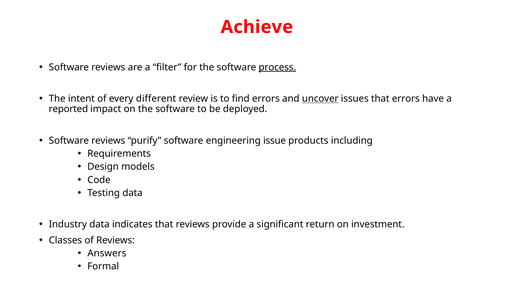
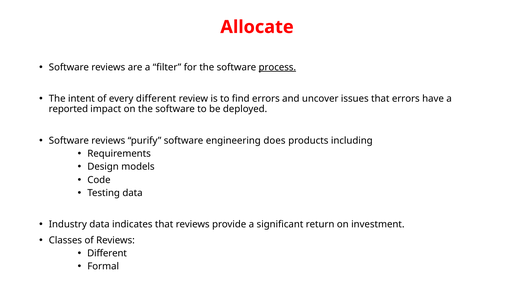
Achieve: Achieve -> Allocate (257, 27)
uncover underline: present -> none (320, 99)
issue: issue -> does (274, 141)
Answers: Answers -> Different (107, 253)
